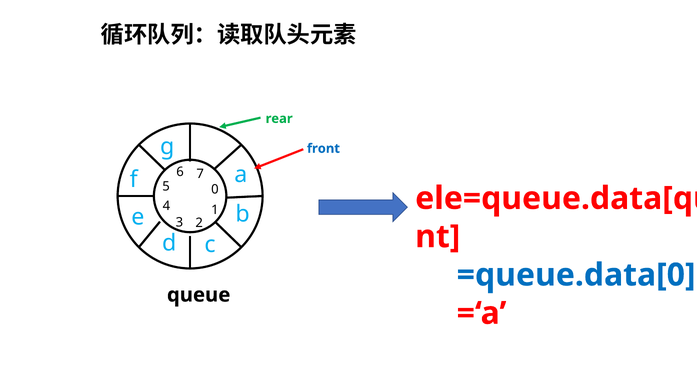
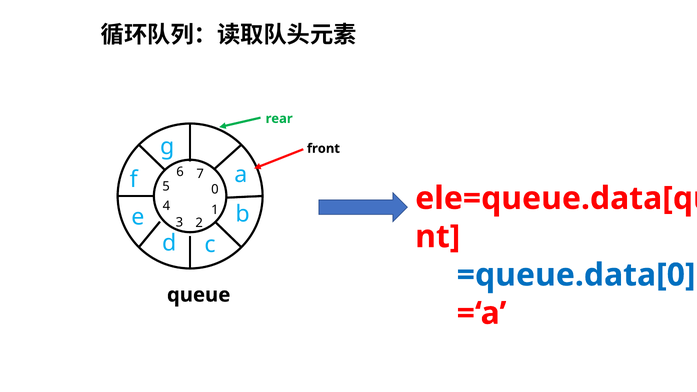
front colour: blue -> black (323, 149)
